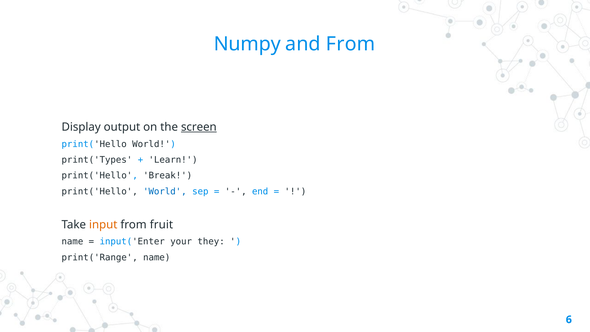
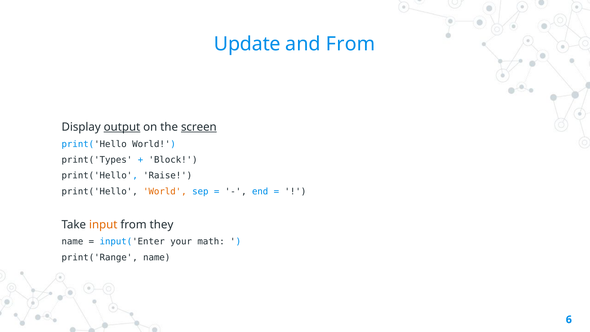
Numpy: Numpy -> Update (247, 44)
output underline: none -> present (122, 127)
Learn: Learn -> Block (173, 160)
Break: Break -> Raise (168, 176)
World colour: blue -> orange (165, 191)
fruit: fruit -> they (161, 224)
they: they -> math (211, 242)
